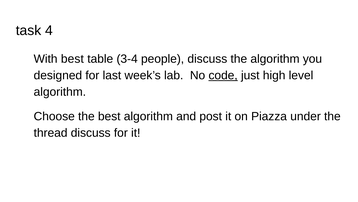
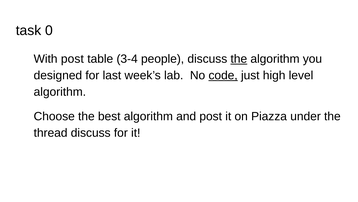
4: 4 -> 0 (49, 30)
With best: best -> post (72, 59)
the underline: none -> present (239, 59)
